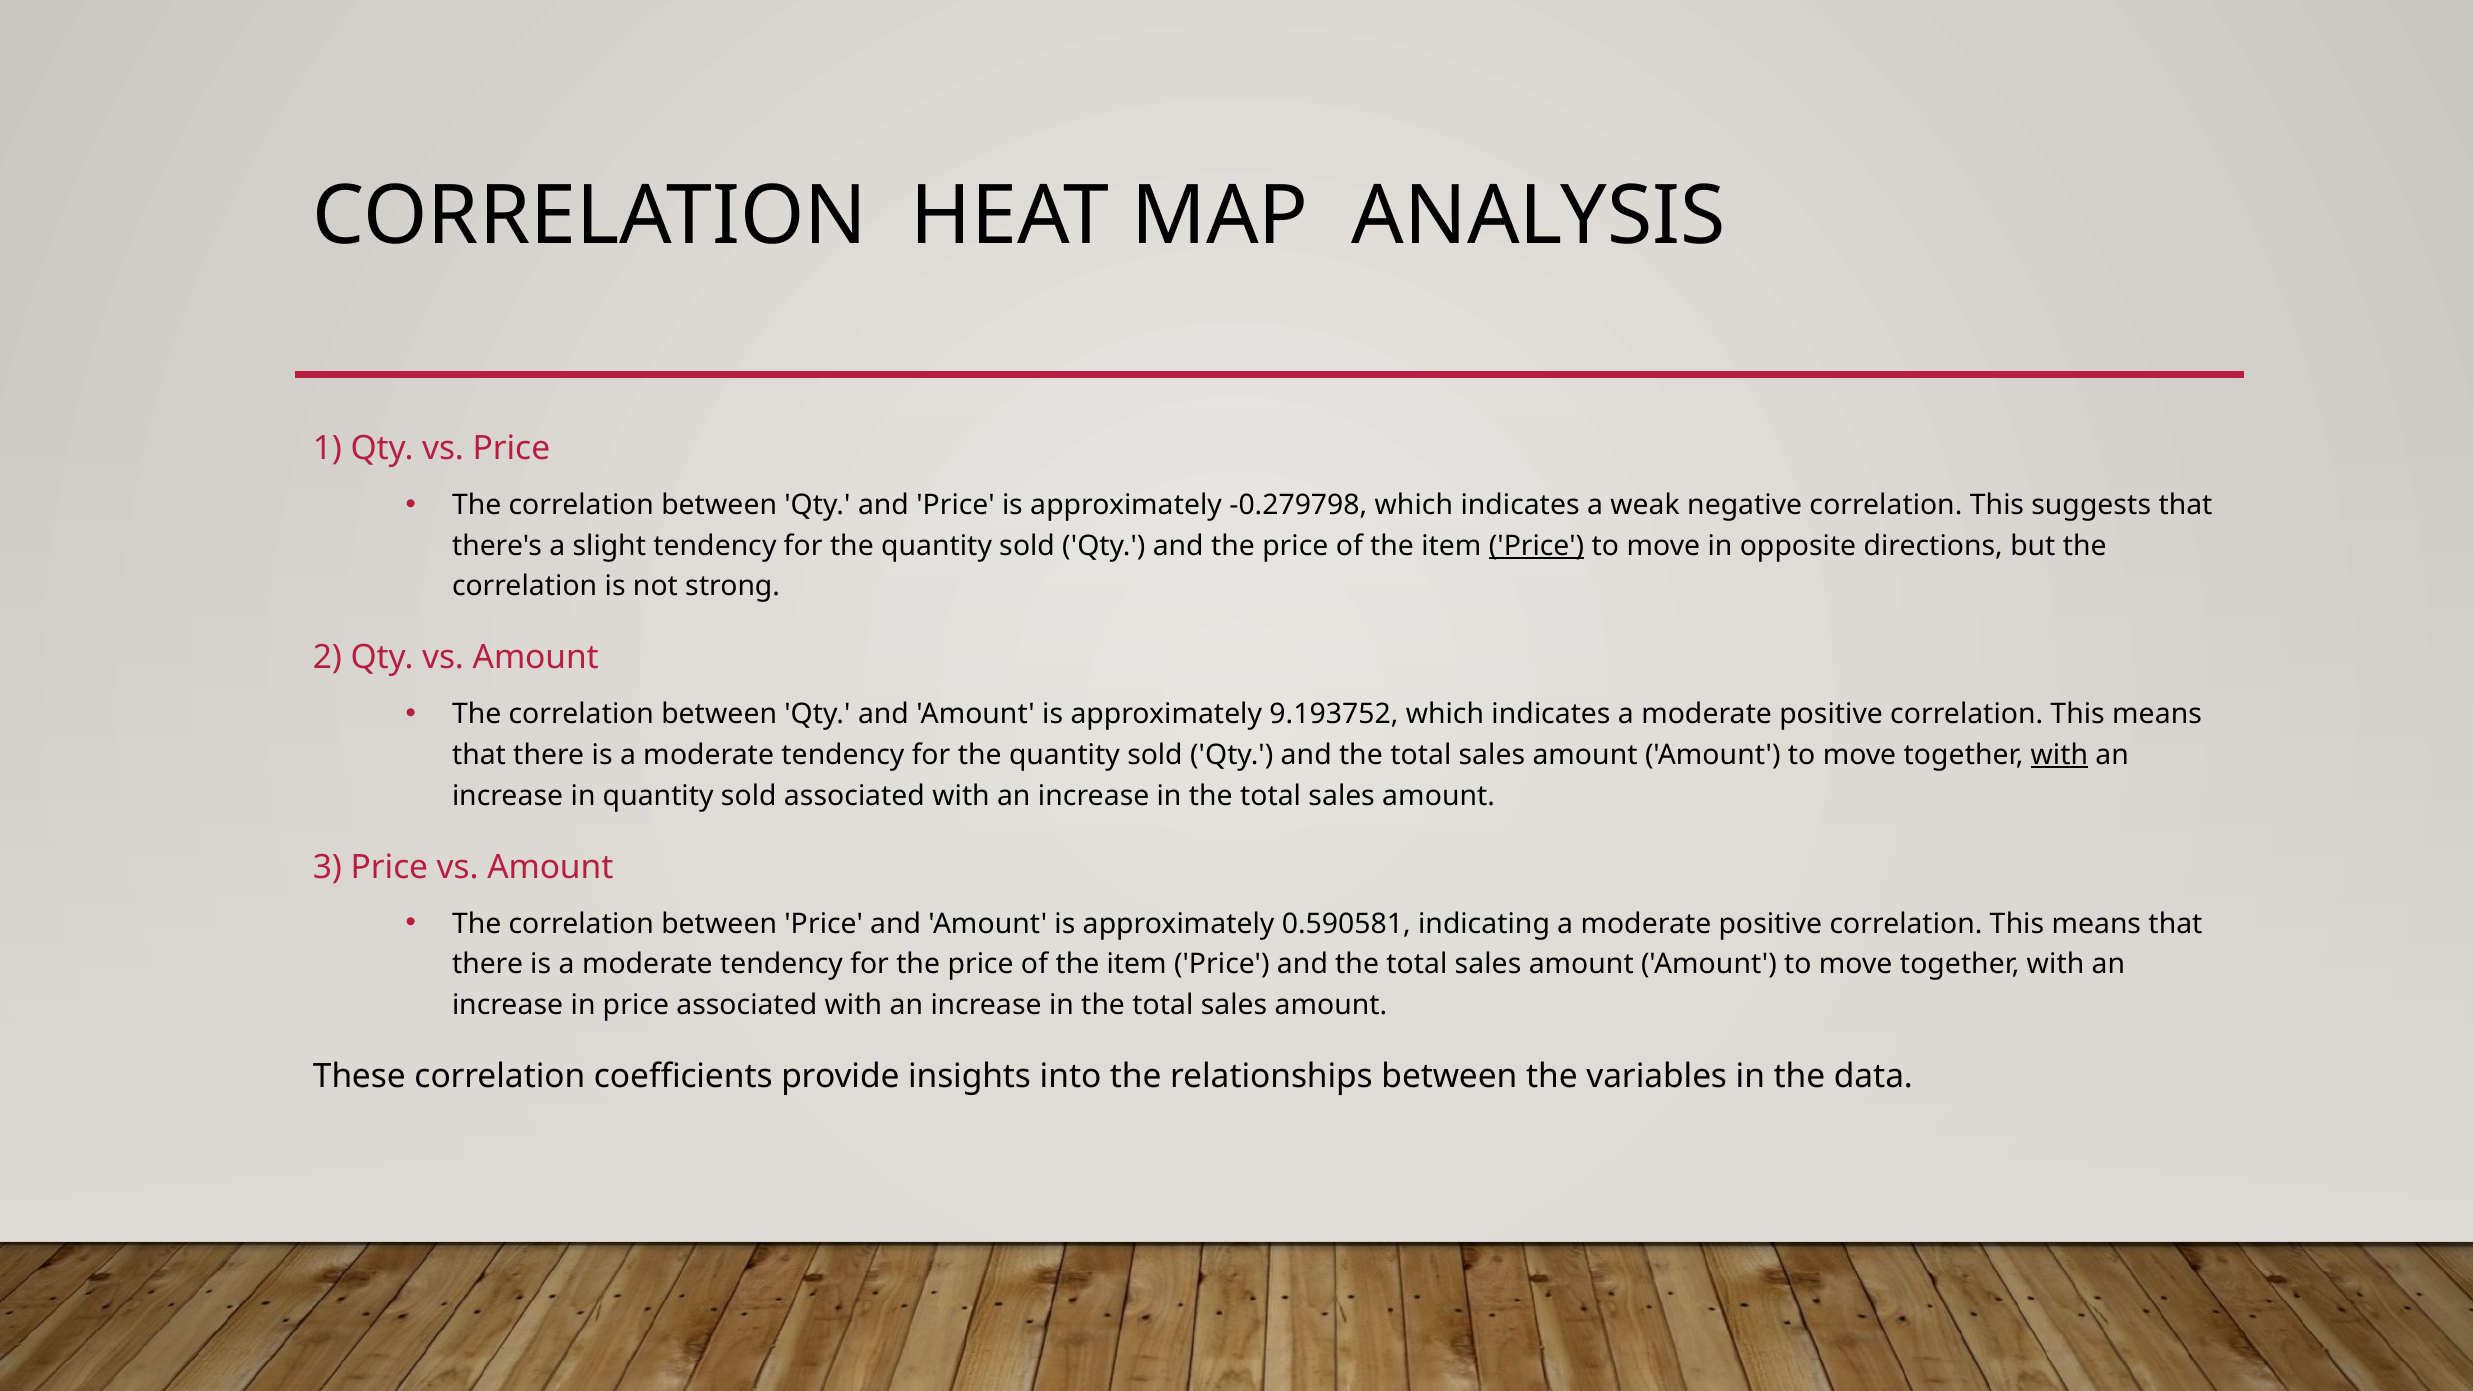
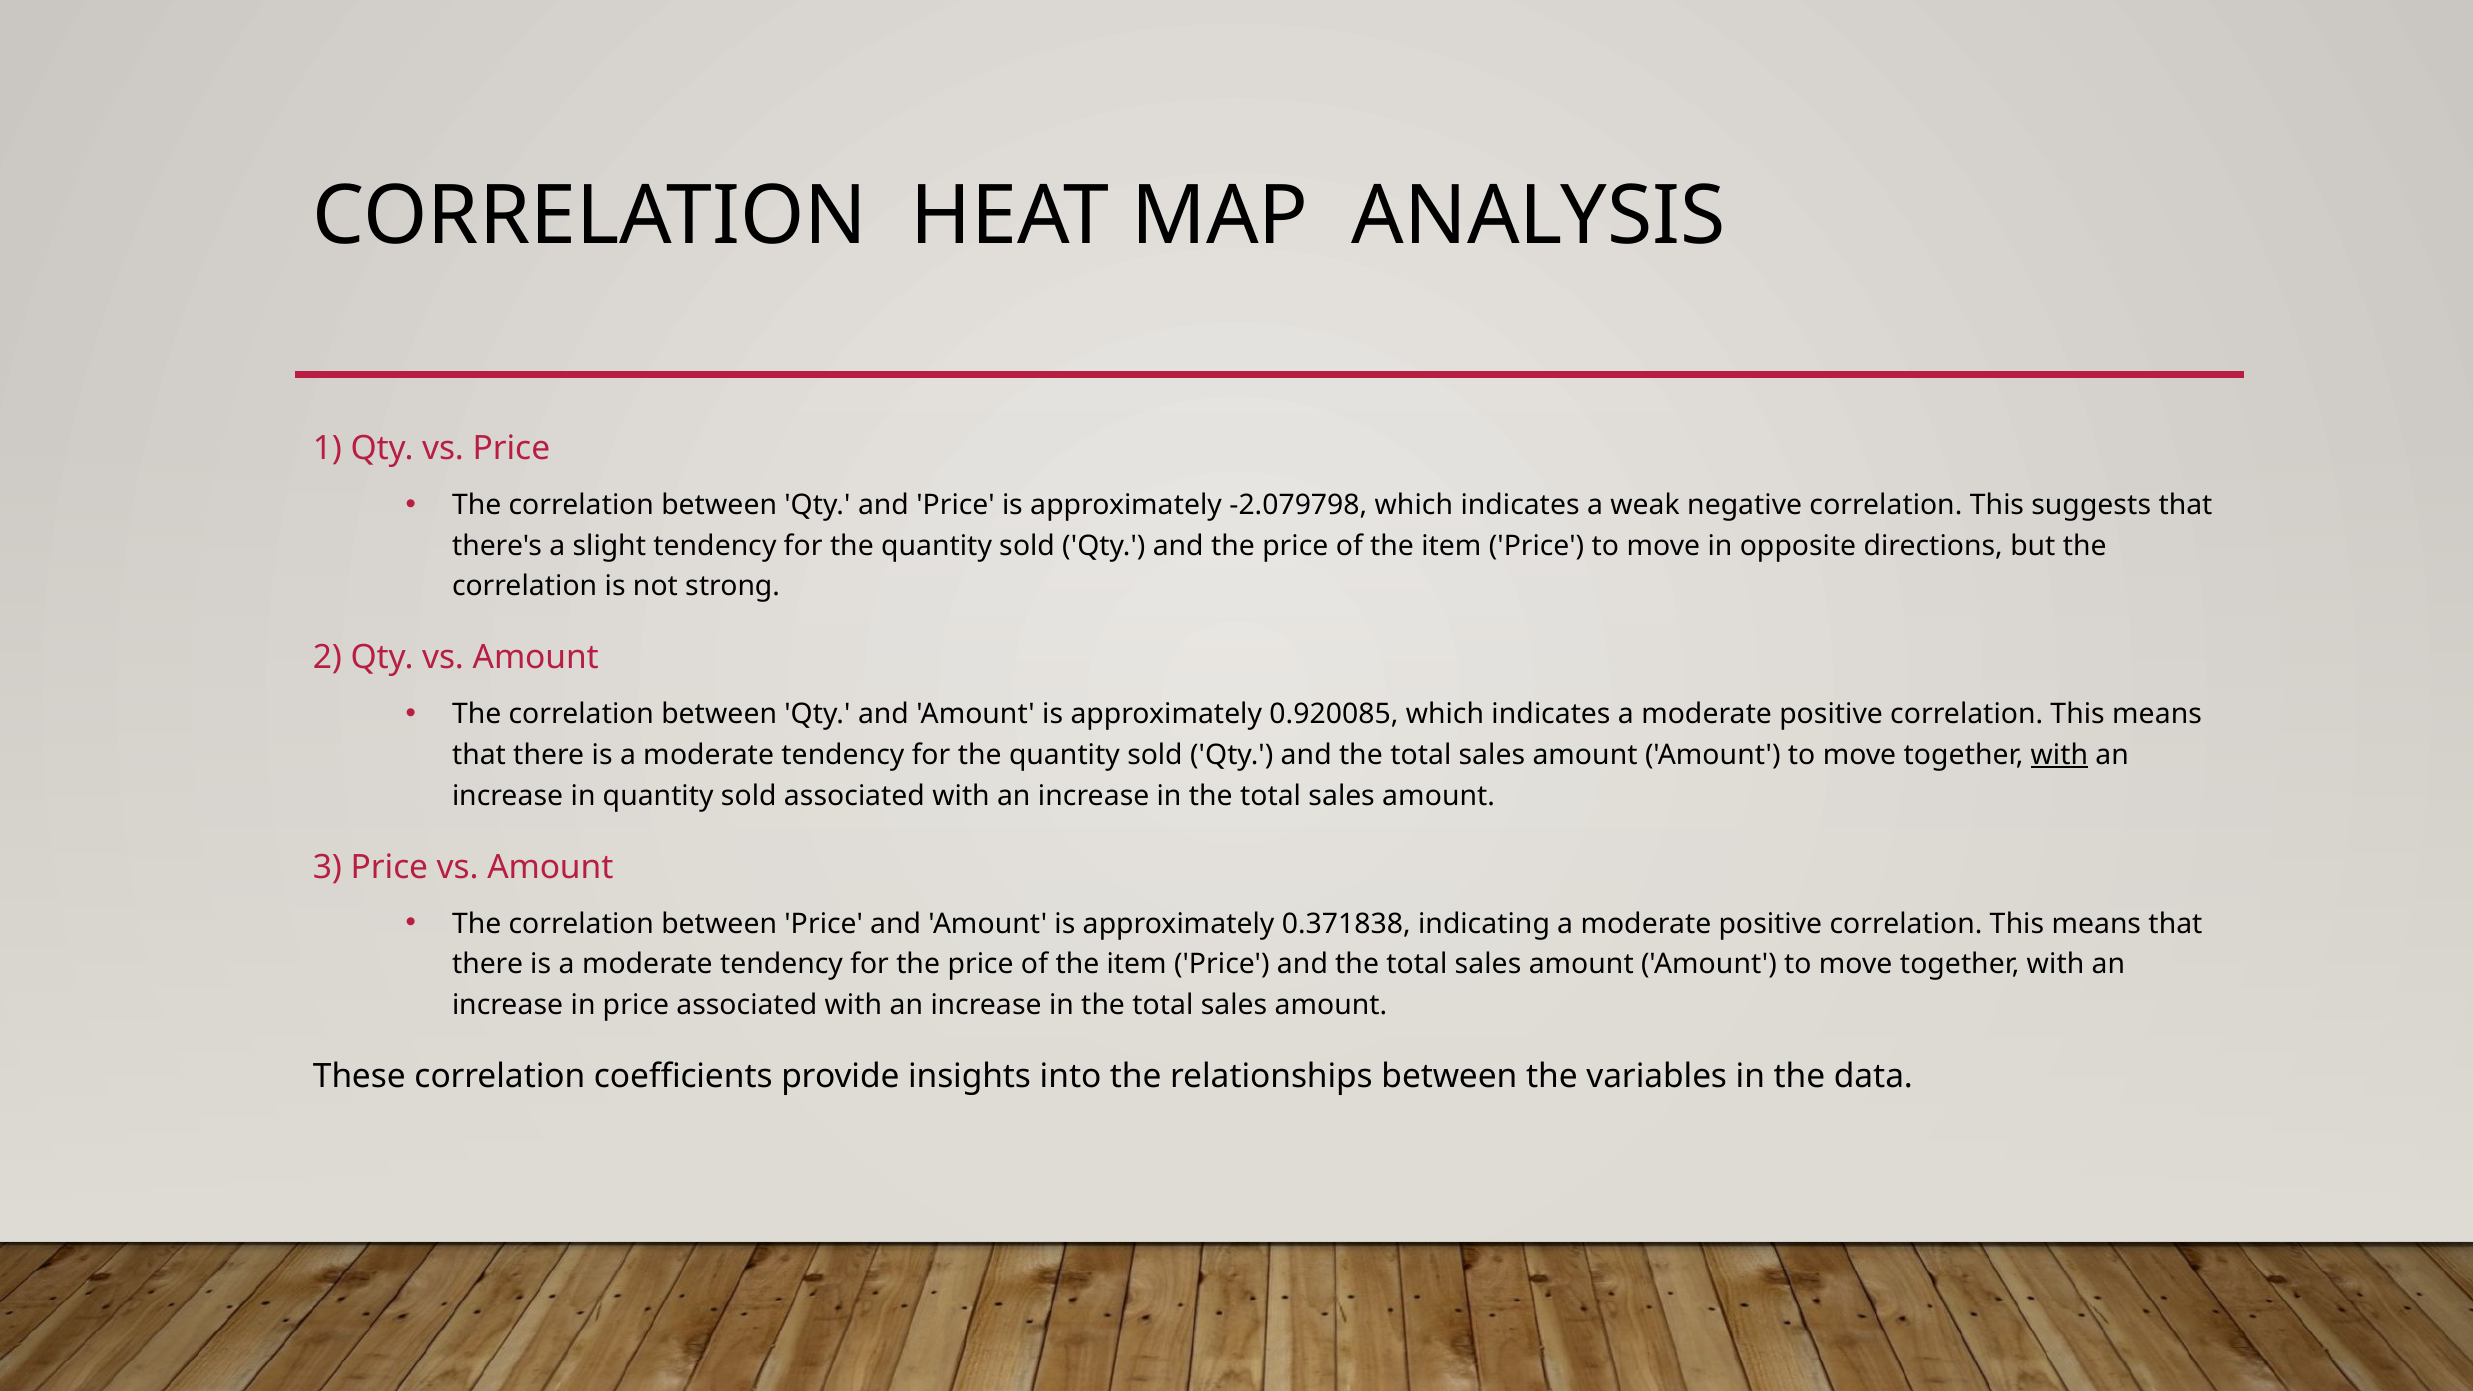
-0.279798: -0.279798 -> -2.079798 (1298, 505)
Price underline: present -> none (1537, 546)
9.193752: 9.193752 -> 0.920085 (1334, 714)
0.590581: 0.590581 -> 0.371838 (1346, 924)
